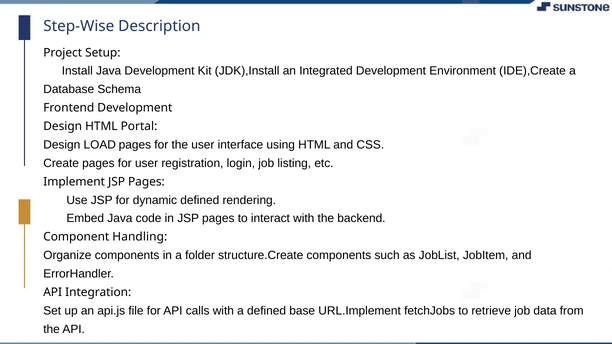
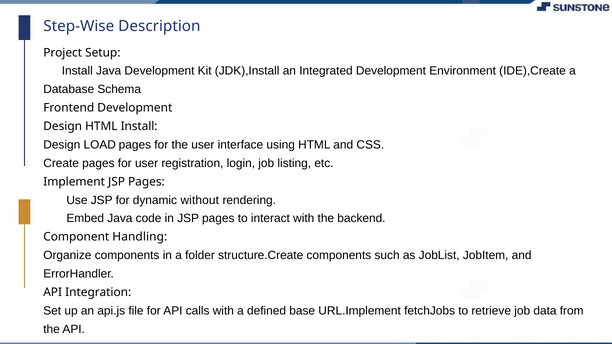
HTML Portal: Portal -> Install (139, 126)
dynamic defined: defined -> without (200, 200)
